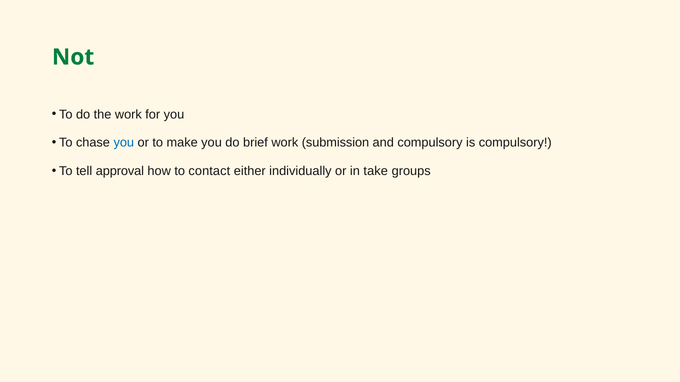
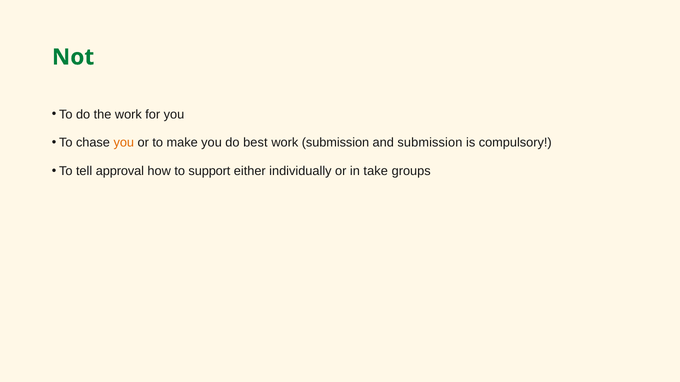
you colour: blue -> orange (124, 143)
brief: brief -> best (255, 143)
and compulsory: compulsory -> submission (430, 143)
contact: contact -> support (209, 171)
